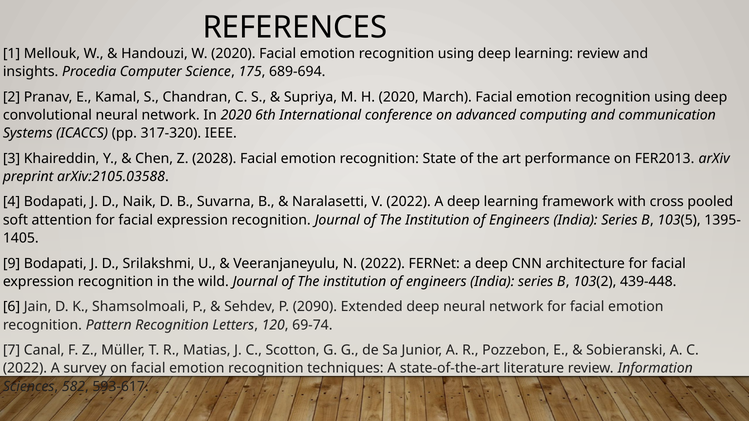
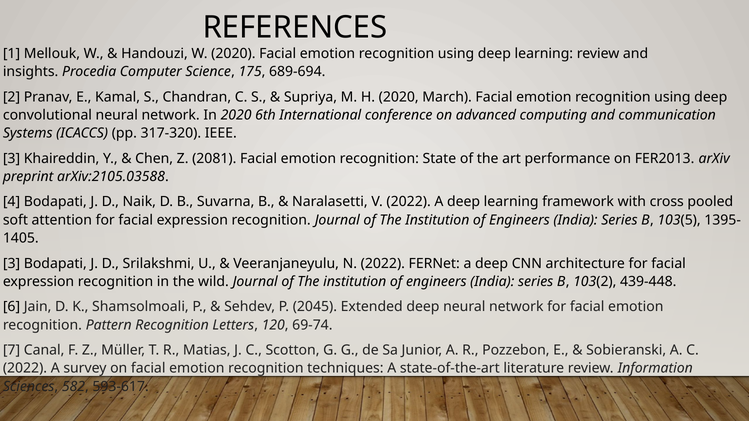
2028: 2028 -> 2081 (214, 159)
9: 9 -> 3 (12, 264)
2090: 2090 -> 2045 (315, 307)
